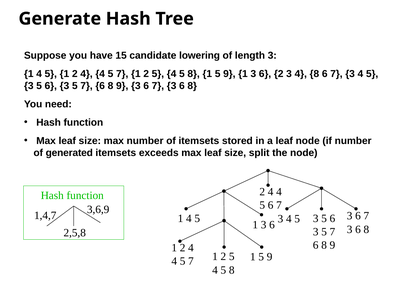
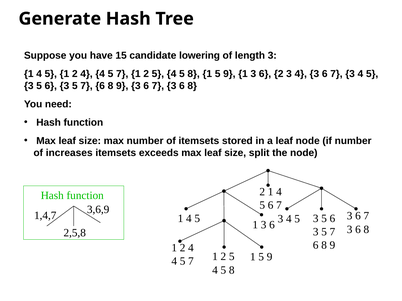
4 8: 8 -> 3 (314, 74)
generated: generated -> increases (69, 153)
4: 4 -> 1 (271, 192)
